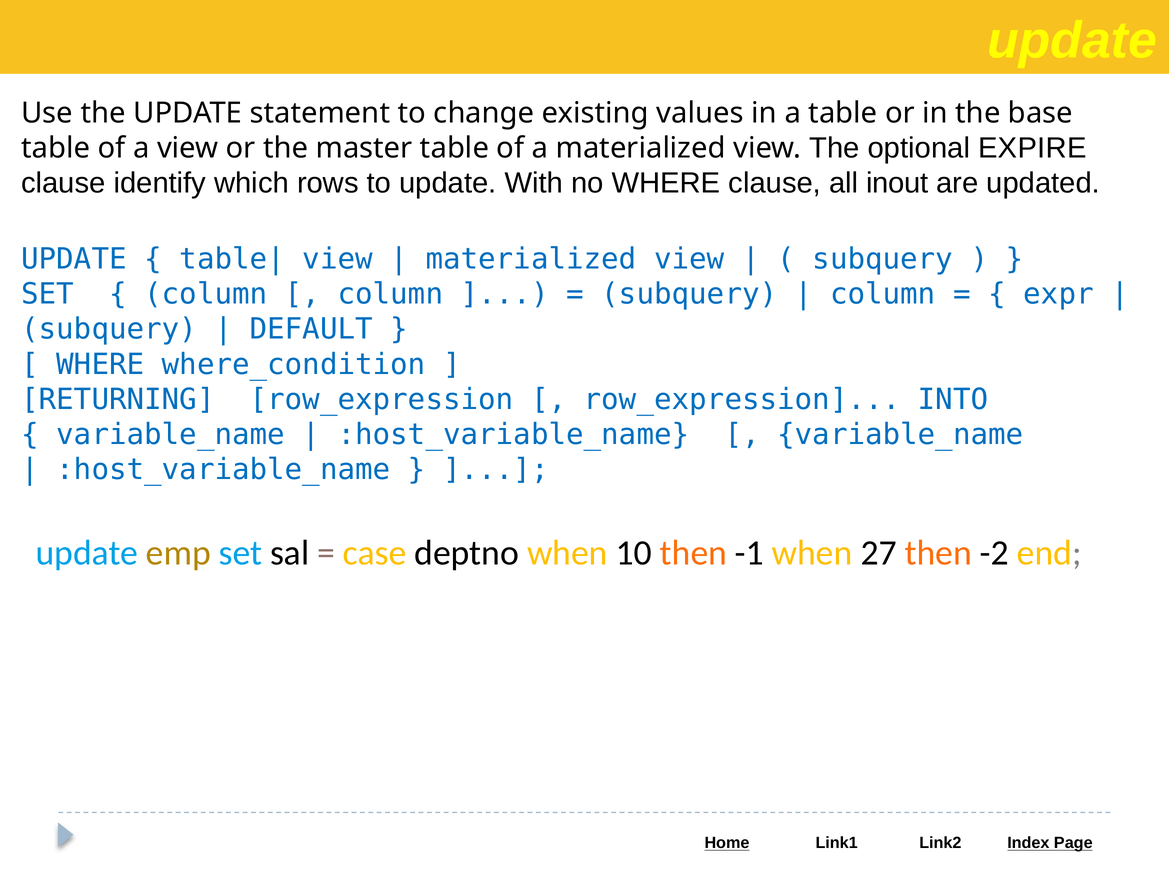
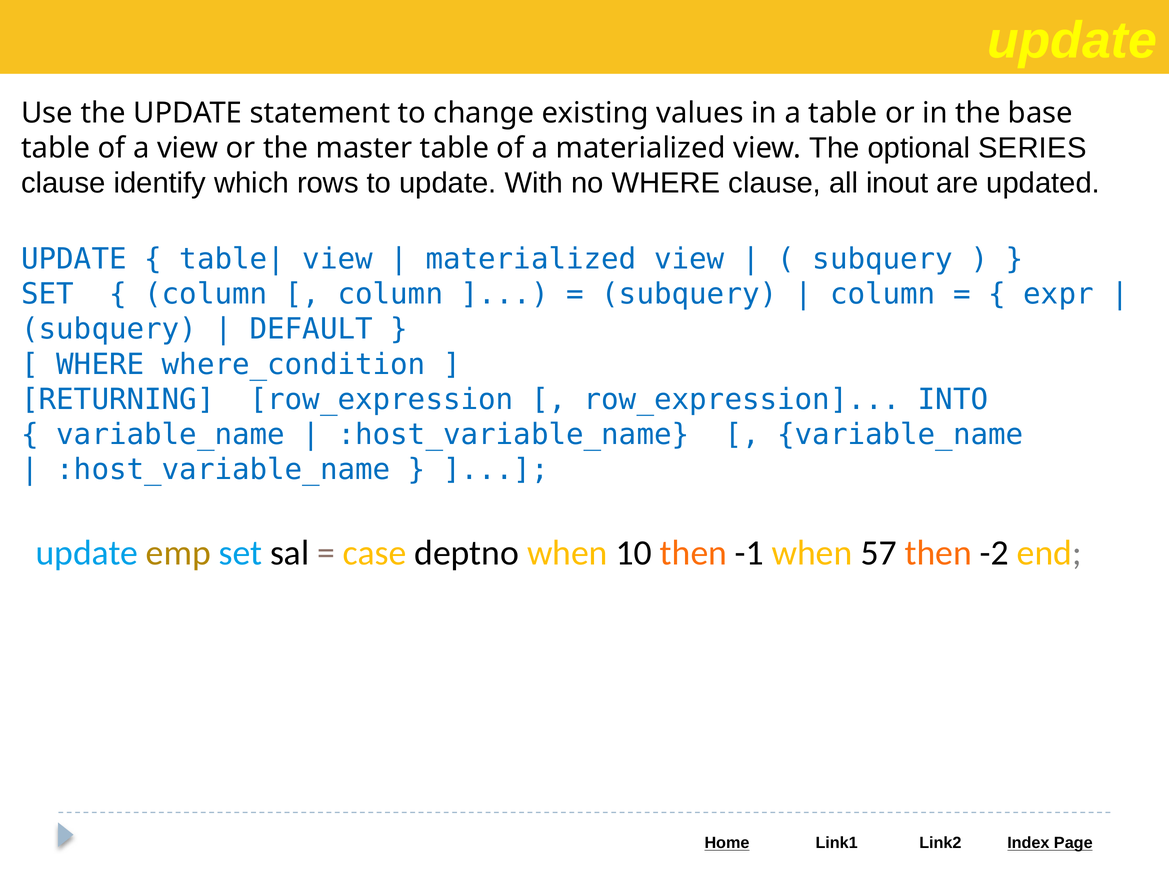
EXPIRE: EXPIRE -> SERIES (1032, 148)
27: 27 -> 57 (879, 553)
